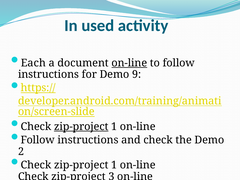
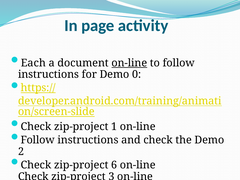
used: used -> page (98, 26)
9: 9 -> 0 (137, 74)
zip-project underline: present -> none (81, 127)
1: 1 -> 6 (114, 165)
